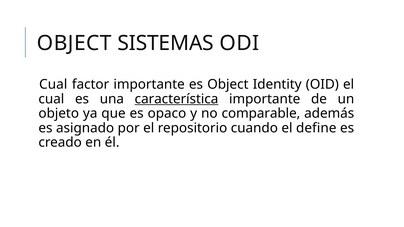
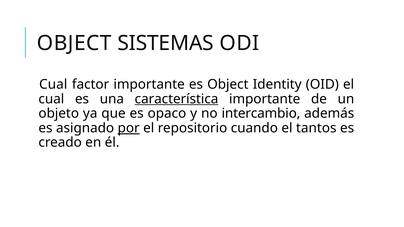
comparable: comparable -> intercambio (261, 114)
por underline: none -> present (129, 128)
define: define -> tantos (316, 128)
